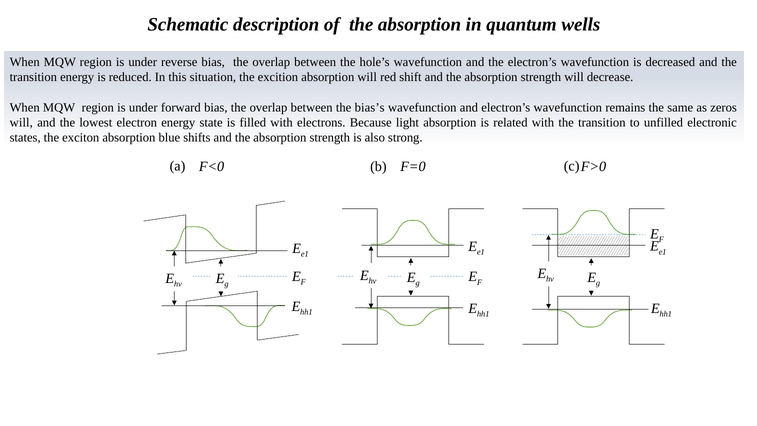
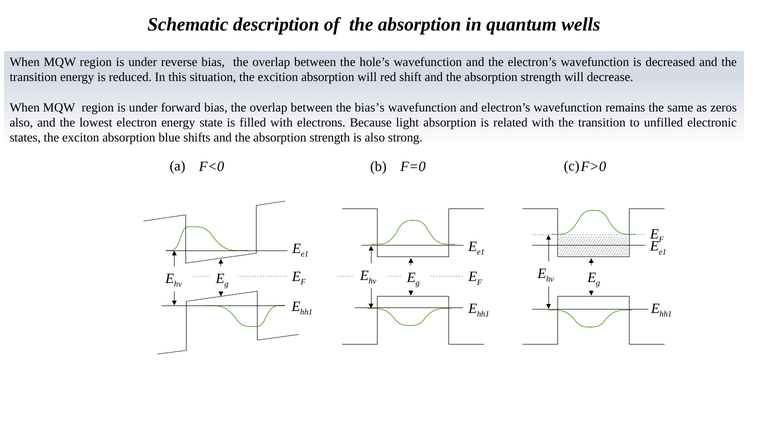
will: will -> also (21, 123)
